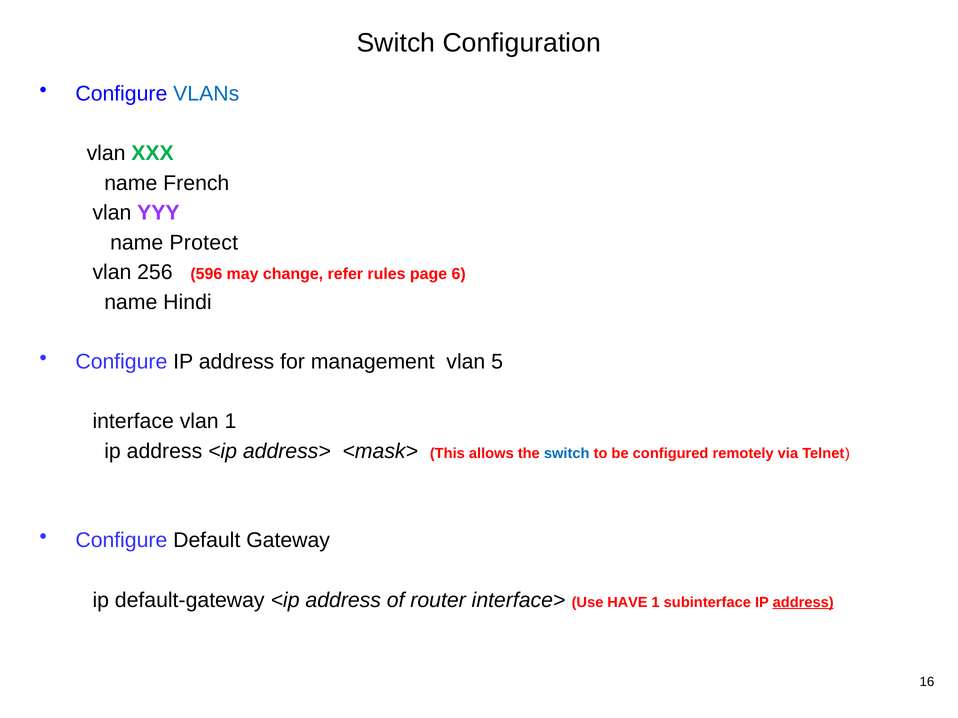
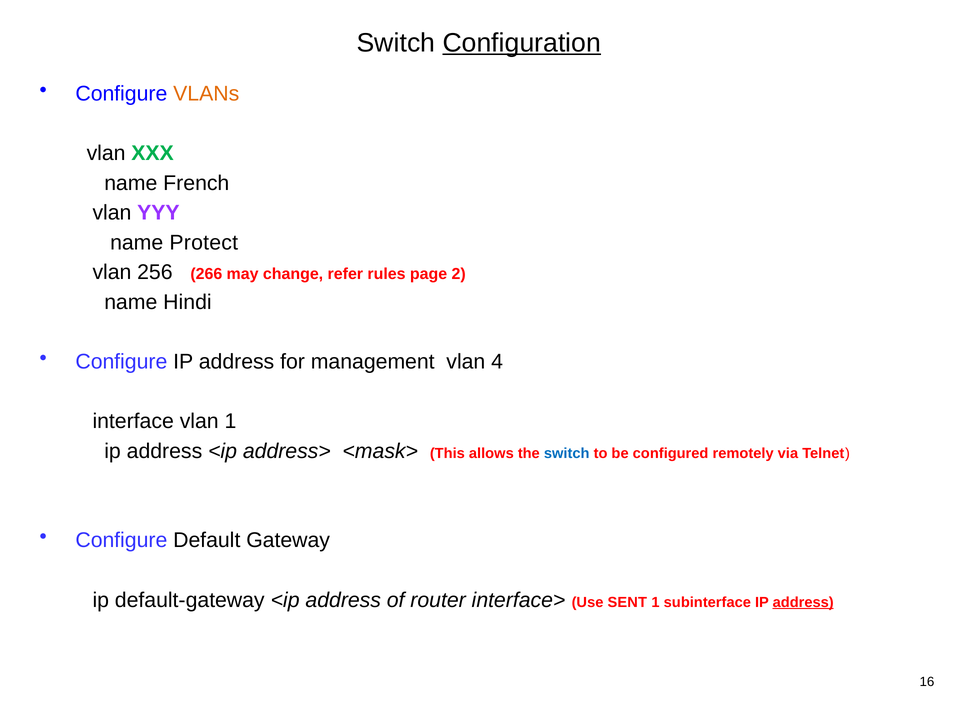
Configuration underline: none -> present (522, 43)
VLANs colour: blue -> orange (206, 94)
596: 596 -> 266 (206, 274)
6: 6 -> 2 (459, 274)
5: 5 -> 4 (497, 362)
HAVE: HAVE -> SENT (627, 603)
